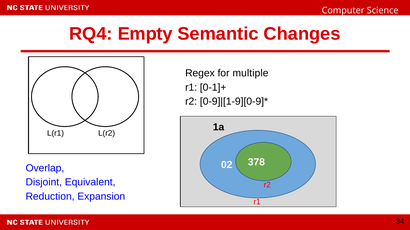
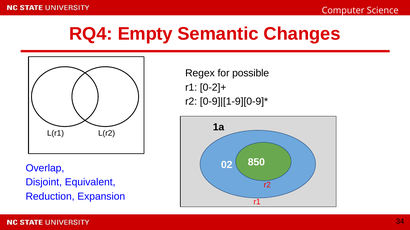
multiple: multiple -> possible (251, 73)
0-1]+: 0-1]+ -> 0-2]+ (213, 88)
378: 378 -> 850 (256, 163)
